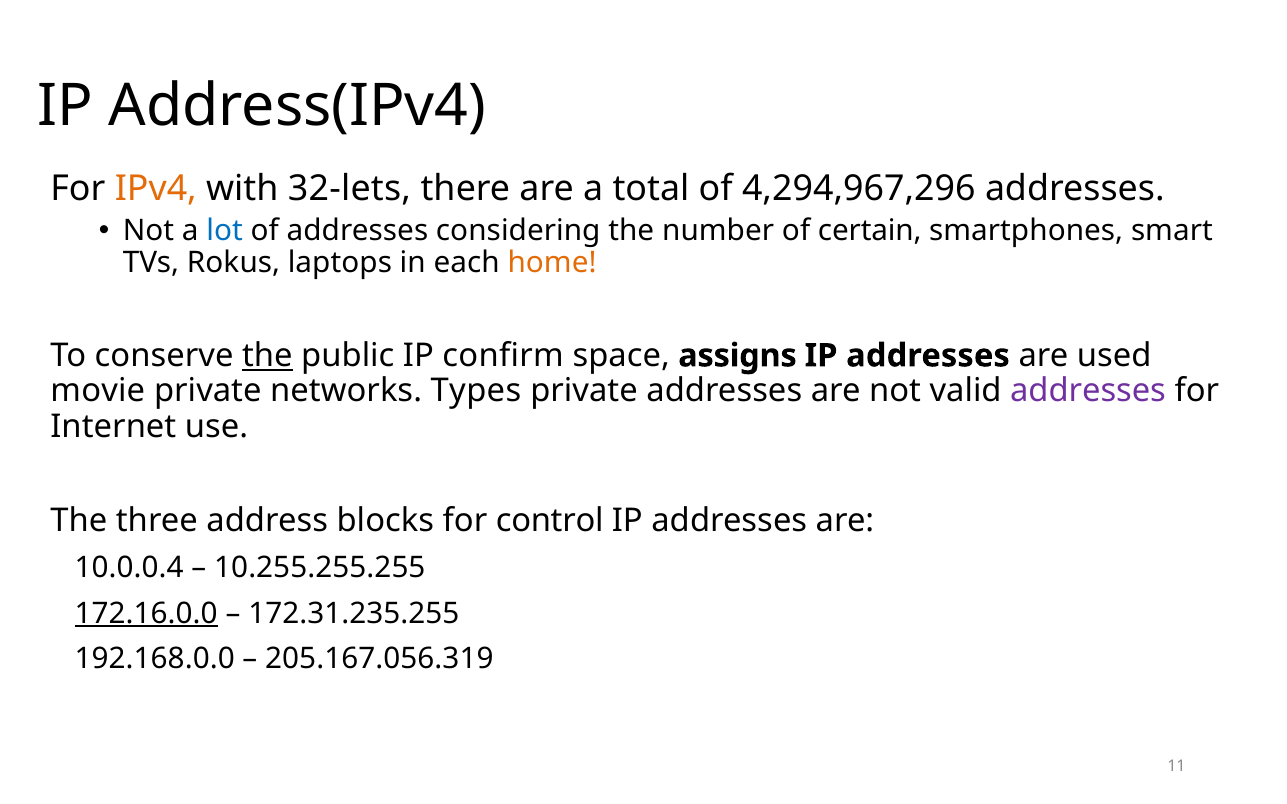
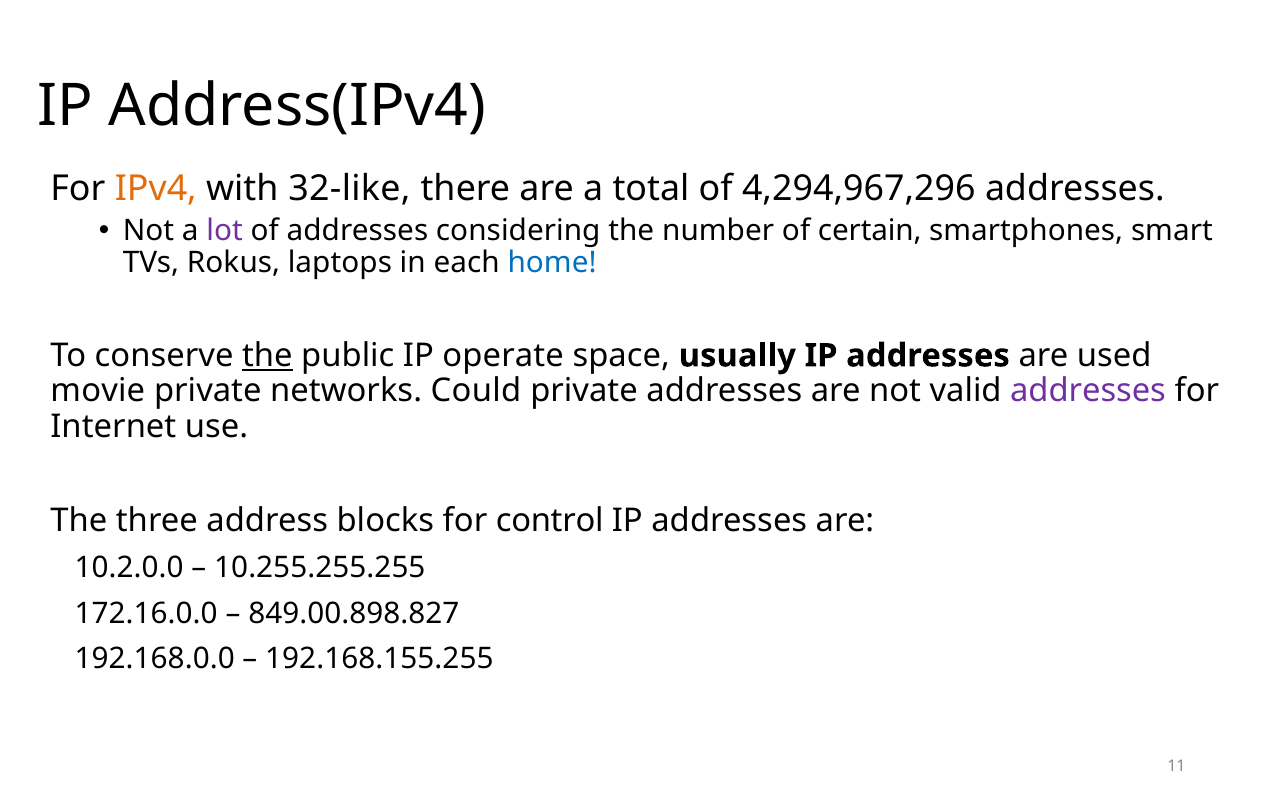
32-lets: 32-lets -> 32-like (349, 189)
lot colour: blue -> purple (225, 231)
home colour: orange -> blue (552, 263)
confirm: confirm -> operate (503, 356)
assigns: assigns -> usually (737, 356)
Types: Types -> Could (476, 391)
10.0.0.4: 10.0.0.4 -> 10.2.0.0 (129, 568)
172.16.0.0 underline: present -> none (146, 614)
172.31.235.255: 172.31.235.255 -> 849.00.898.827 (354, 614)
205.167.056.319: 205.167.056.319 -> 192.168.155.255 (379, 659)
